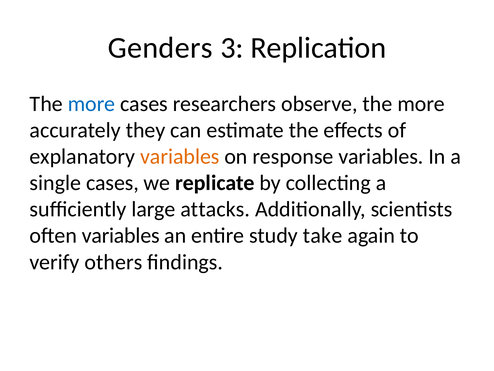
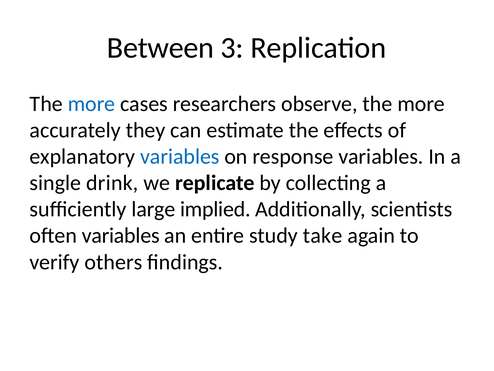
Genders: Genders -> Between (161, 48)
variables colour: orange -> blue (180, 156)
single cases: cases -> drink (112, 183)
attacks: attacks -> implied (215, 209)
